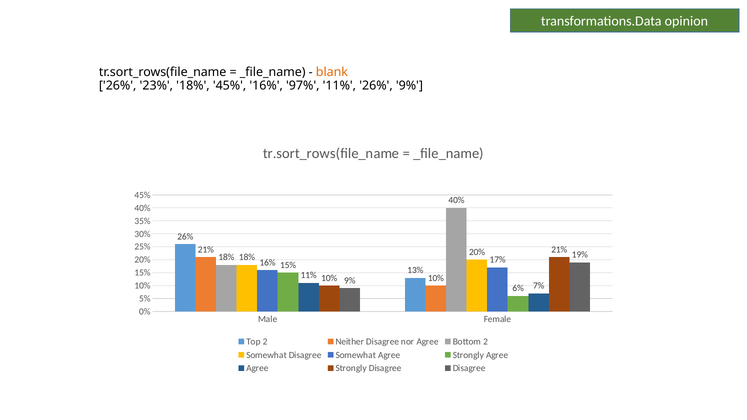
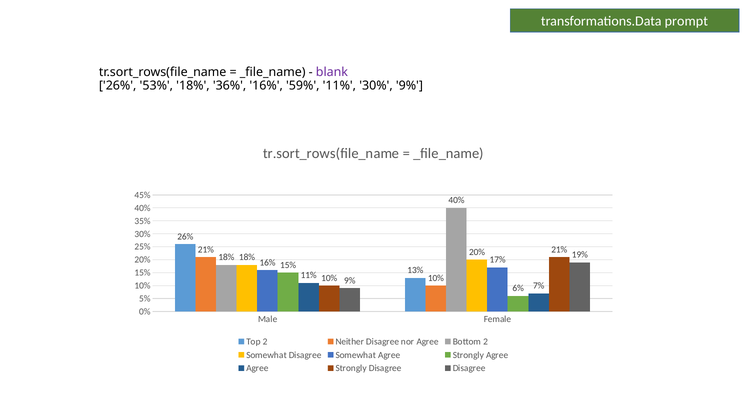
opinion: opinion -> prompt (686, 21)
blank colour: orange -> purple (332, 72)
23%: 23% -> 53% (156, 86)
18% 45%: 45% -> 36% (230, 86)
97%: 97% -> 59% (303, 86)
11% 26%: 26% -> 30% (376, 86)
